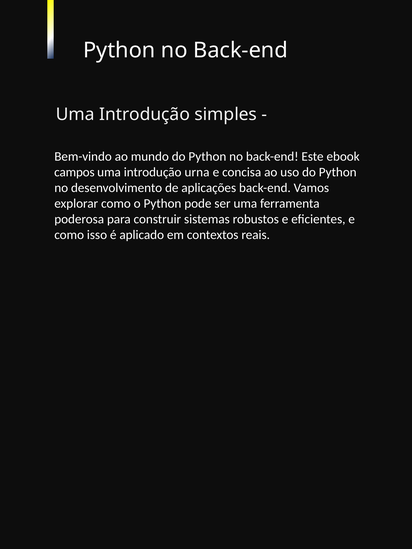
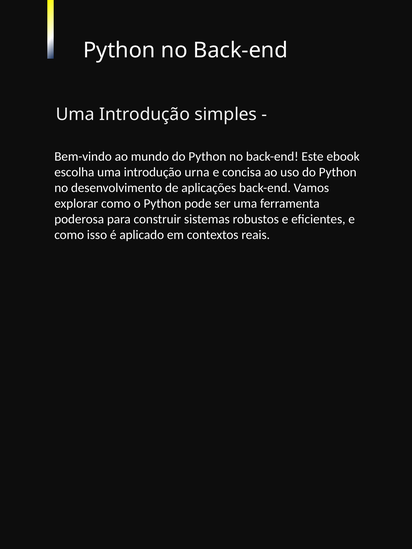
campos: campos -> escolha (74, 172)
